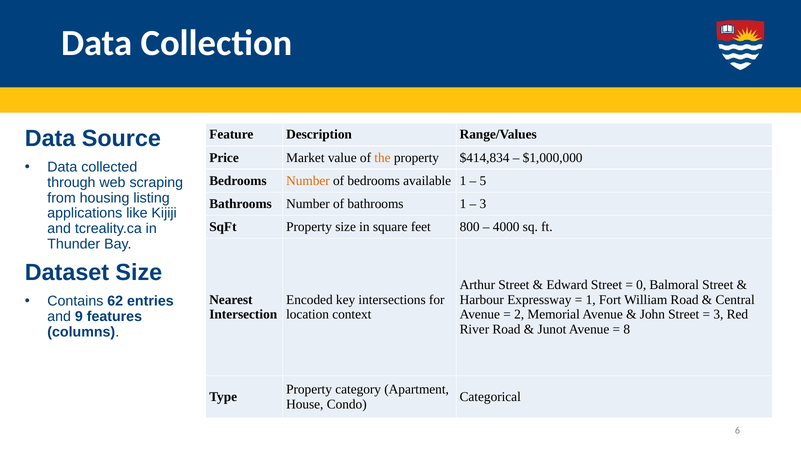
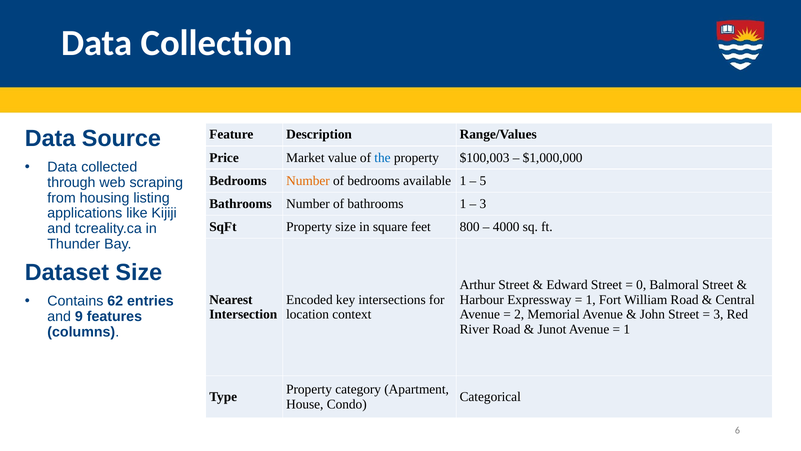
the colour: orange -> blue (383, 157)
$414,834: $414,834 -> $100,003 (485, 157)
8: 8 -> 1 (627, 329)
